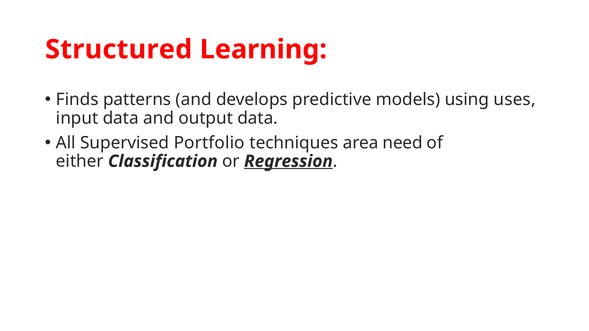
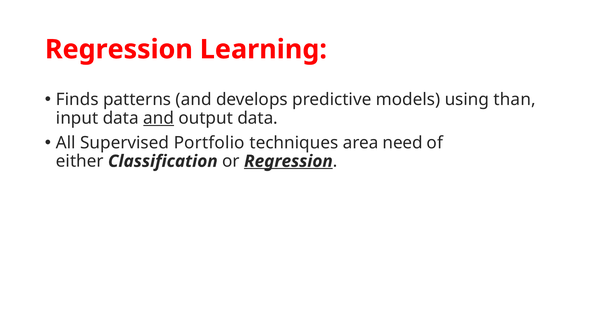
Structured: Structured -> Regression (119, 49)
uses: uses -> than (515, 100)
and underline: none -> present (159, 118)
